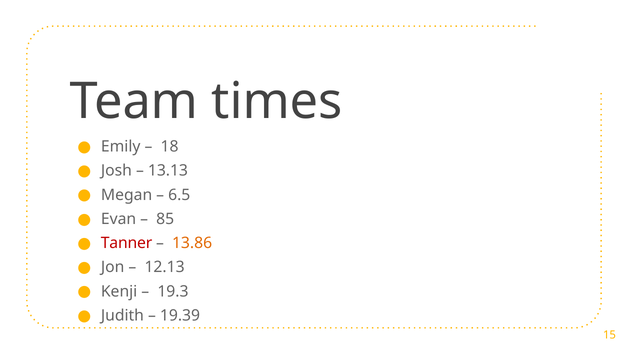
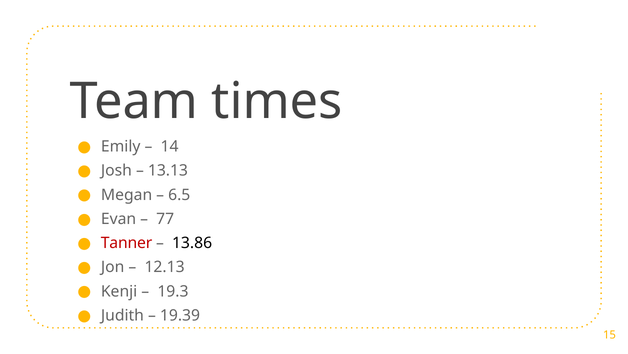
18: 18 -> 14 (170, 146)
85: 85 -> 77 (165, 219)
13.86 colour: orange -> black (192, 243)
